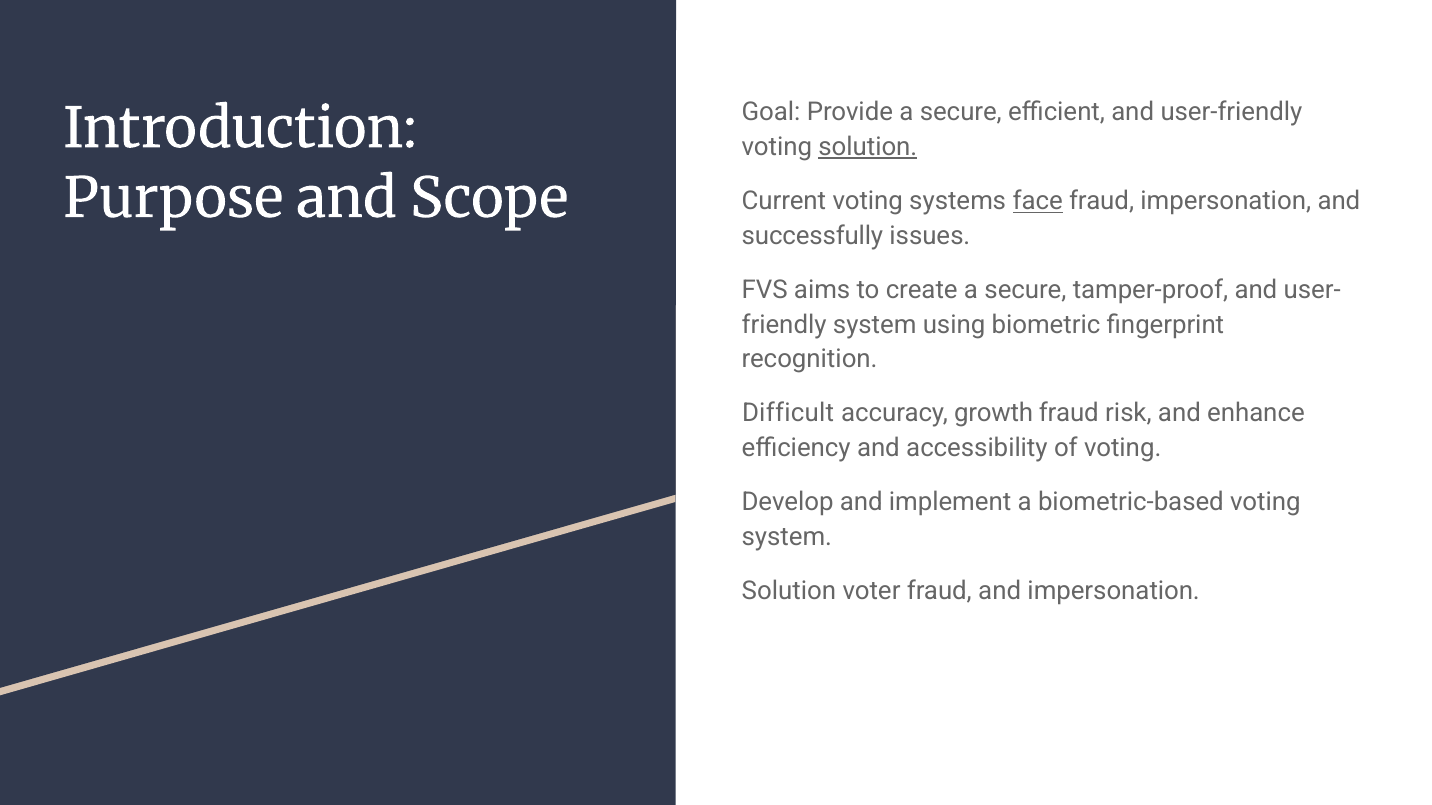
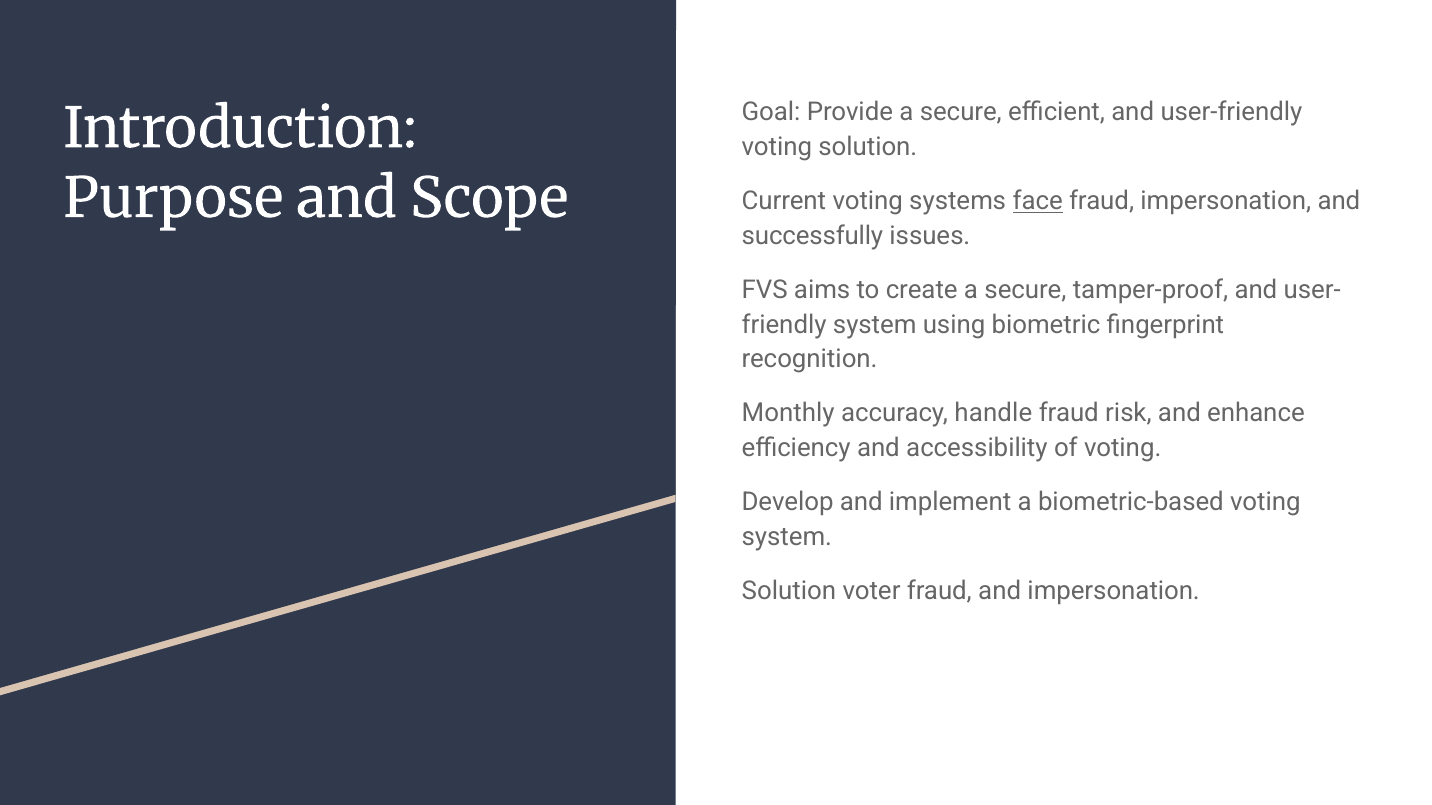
solution underline: present -> none (868, 147)
Difficult: Difficult -> Monthly (788, 414)
growth: growth -> handle (993, 414)
